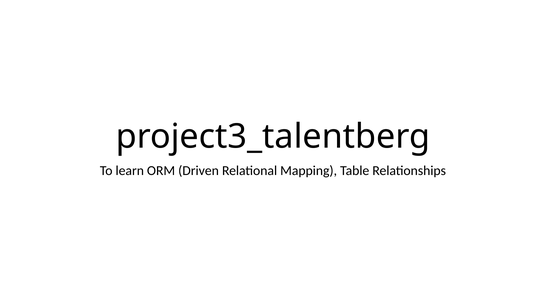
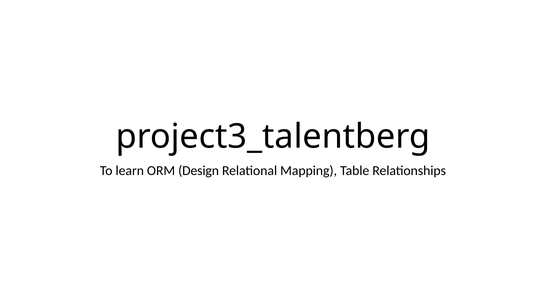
Driven: Driven -> Design (199, 171)
